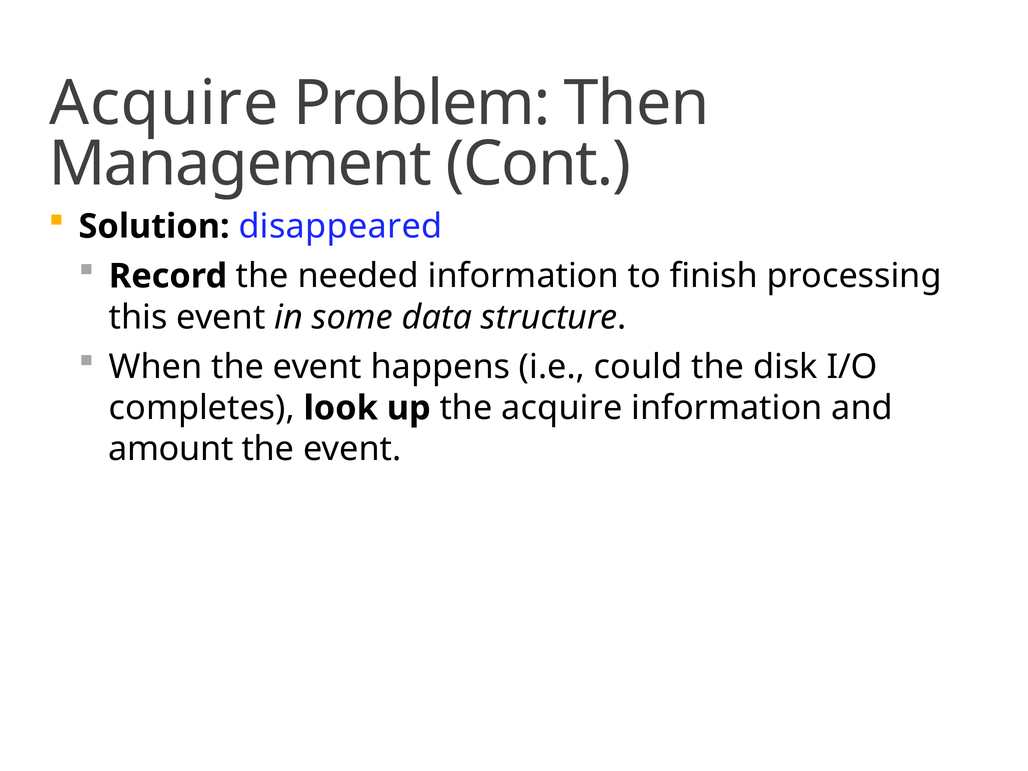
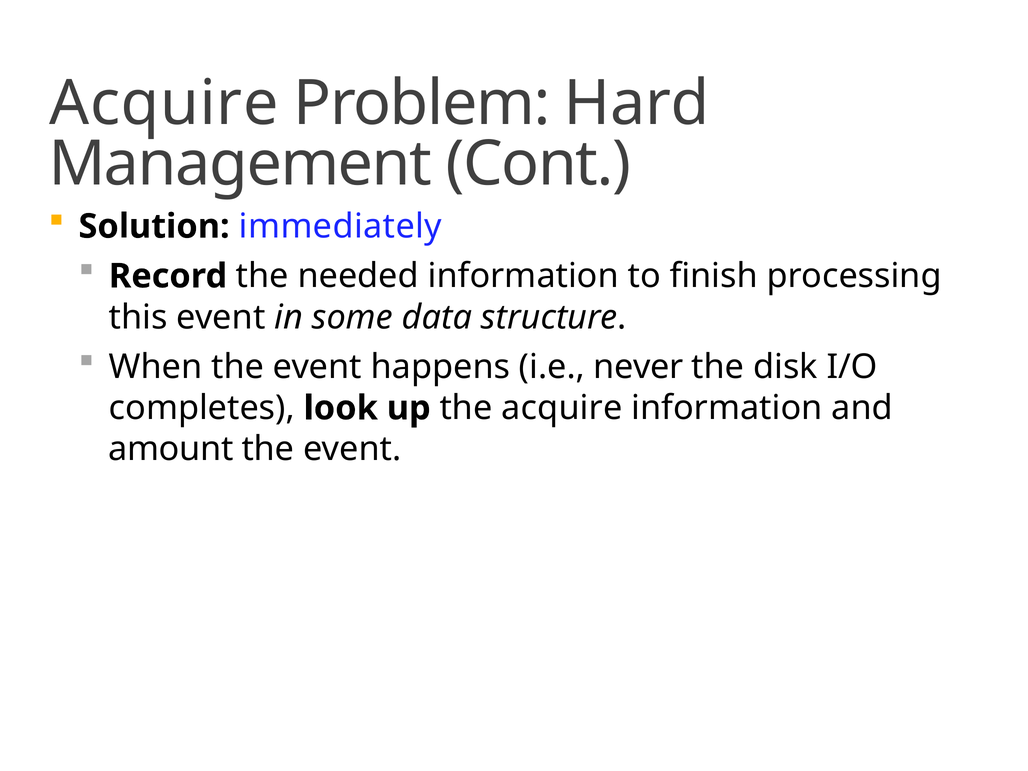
Then: Then -> Hard (637, 103)
disappeared: disappeared -> immediately (340, 226)
could: could -> never (638, 367)
